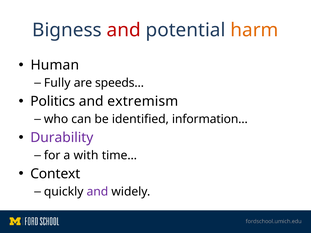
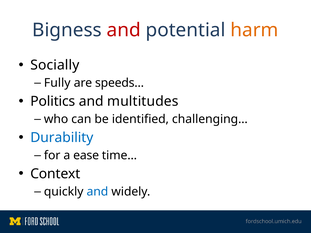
Human: Human -> Socially (55, 65)
extremism: extremism -> multitudes (143, 102)
information…: information… -> challenging… (210, 119)
Durability colour: purple -> blue (62, 138)
with: with -> ease (86, 156)
and colour: purple -> blue (97, 192)
